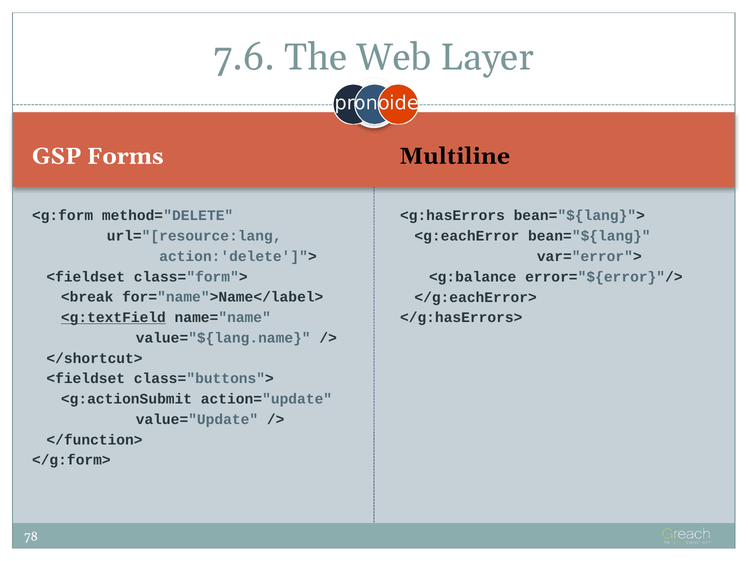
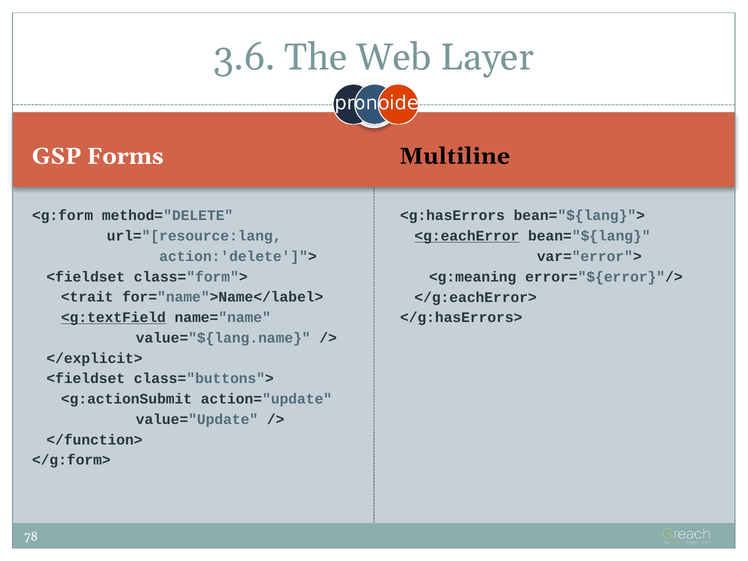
7.6: 7.6 -> 3.6 (244, 57)
<g:eachError underline: none -> present (467, 236)
<g:balance: <g:balance -> <g:meaning (473, 277)
<break: <break -> <trait (87, 297)
</shortcut>: </shortcut> -> </explicit> (95, 358)
